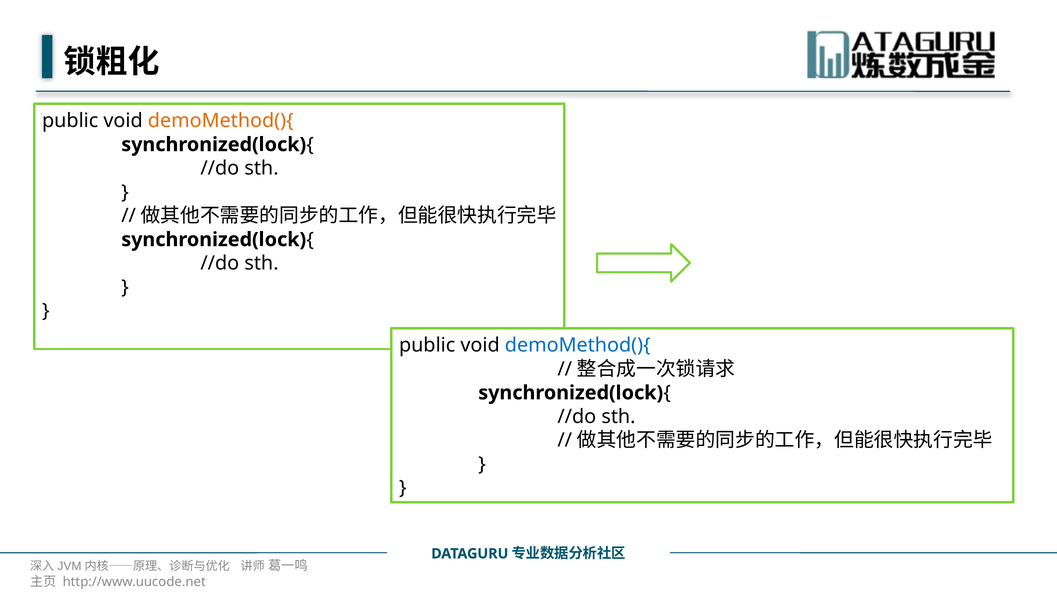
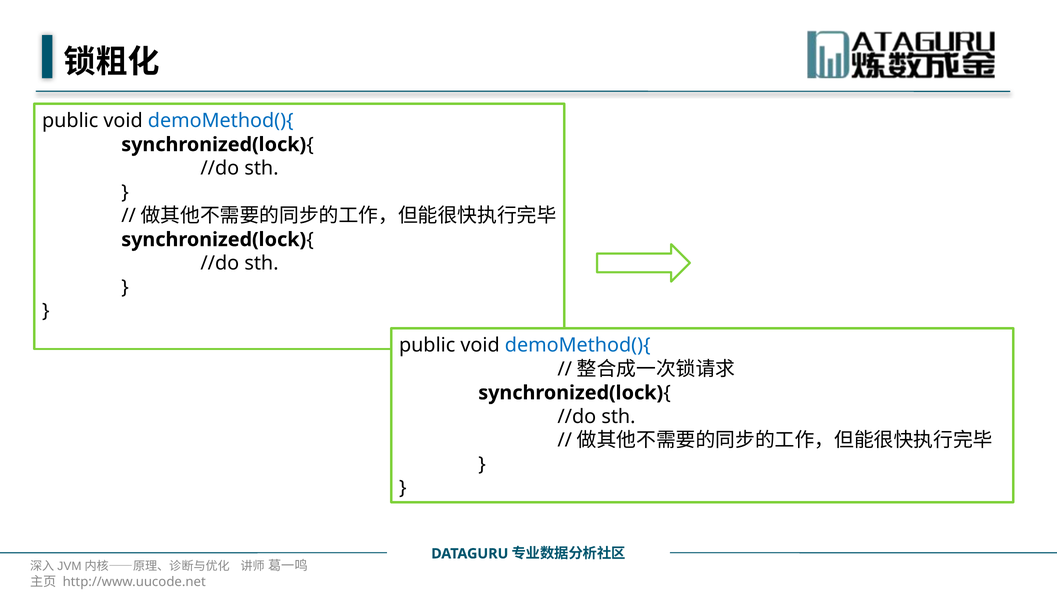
demoMethod(){ colour: orange -> blue (221, 121)
